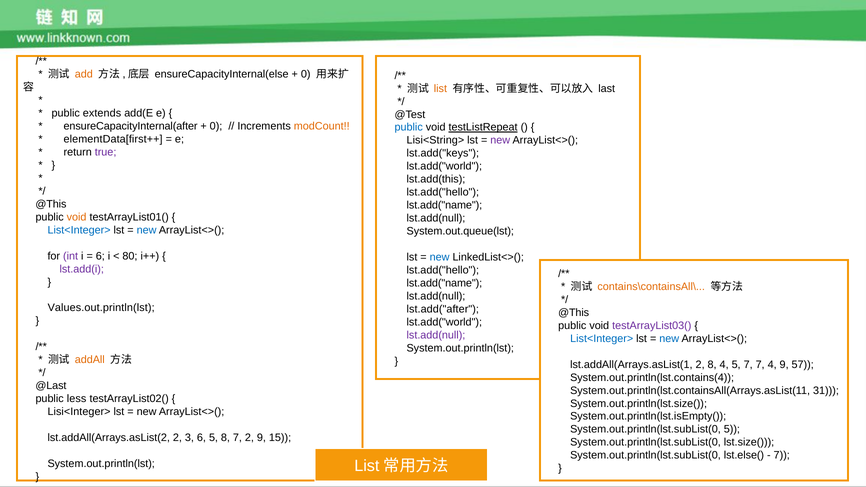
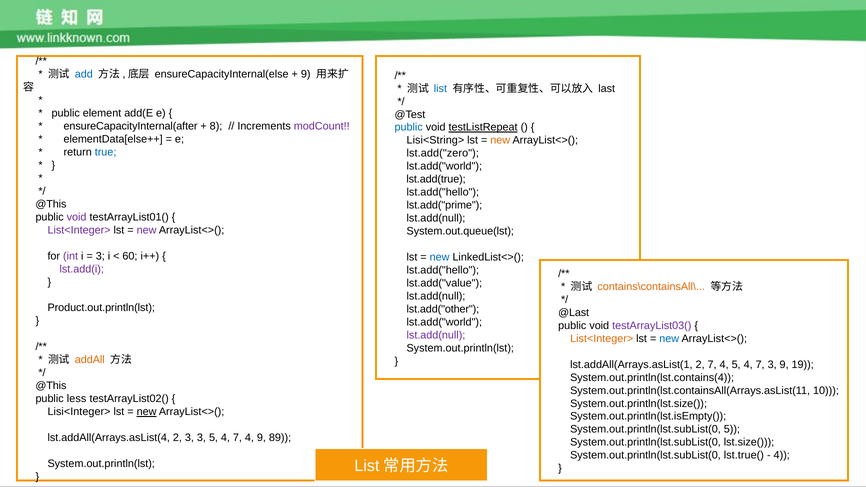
add colour: orange -> blue (84, 74)
0: 0 -> 9 (306, 74)
list colour: orange -> blue (440, 88)
extends: extends -> element (102, 113)
0: 0 -> 8 (216, 126)
modCount colour: orange -> purple (322, 126)
elementData[first++: elementData[first++ -> elementData[else++ (113, 139)
new colour: purple -> orange (500, 140)
true colour: purple -> blue (106, 152)
lst.add("keys: lst.add("keys -> lst.add("zero (443, 153)
lst.add(this: lst.add(this -> lst.add(true (436, 179)
lst.add("name: lst.add("name -> lst.add("prime (444, 205)
void colour: orange -> purple (77, 217)
List<Integer> colour: blue -> purple (79, 230)
new colour: blue -> purple (147, 230)
6: 6 -> 3 (100, 256)
80: 80 -> 60 (130, 256)
lst.add("name: lst.add("name -> lst.add("value (444, 283)
Values.out.println(lst: Values.out.println(lst -> Product.out.println(lst (101, 308)
lst.add("after: lst.add("after -> lst.add("other (443, 309)
@This: @This -> @Last (574, 313)
List<Integer> colour: blue -> orange (602, 339)
2 8: 8 -> 7 (712, 365)
4 5 7: 7 -> 4 (748, 365)
7 4: 4 -> 3 (772, 365)
57: 57 -> 19 (803, 365)
@Last: @Last -> @This (51, 386)
31: 31 -> 10 (826, 391)
new underline: none -> present (147, 412)
lst.addAll(Arrays.asList(2: lst.addAll(Arrays.asList(2 -> lst.addAll(Arrays.asList(4 (109, 438)
3 6: 6 -> 3 (201, 438)
8: 8 -> 4 (225, 438)
2: 2 -> 4 (249, 438)
15: 15 -> 89 (280, 438)
lst.else(: lst.else( -> lst.true( (744, 455)
7: 7 -> 4 (782, 455)
